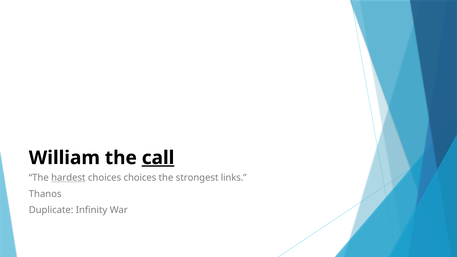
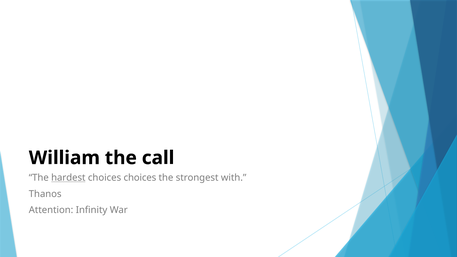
call underline: present -> none (158, 158)
links: links -> with (234, 178)
Duplicate: Duplicate -> Attention (51, 210)
